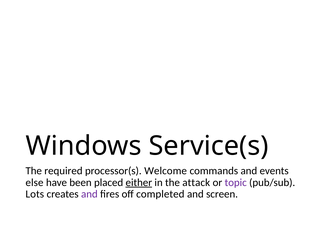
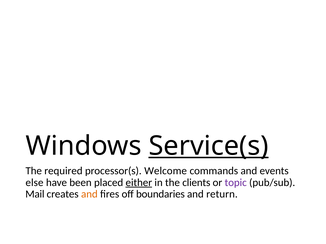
Service(s underline: none -> present (209, 146)
attack: attack -> clients (196, 183)
Lots: Lots -> Mail (35, 195)
and colour: purple -> orange (89, 195)
completed: completed -> boundaries (160, 195)
screen: screen -> return (222, 195)
